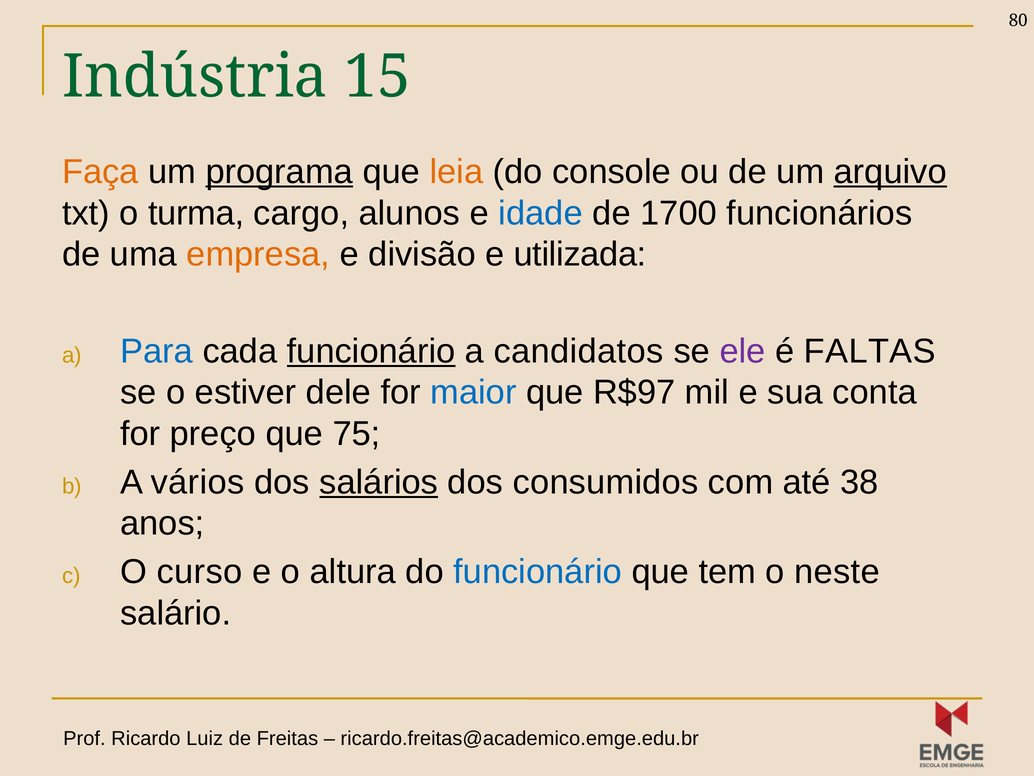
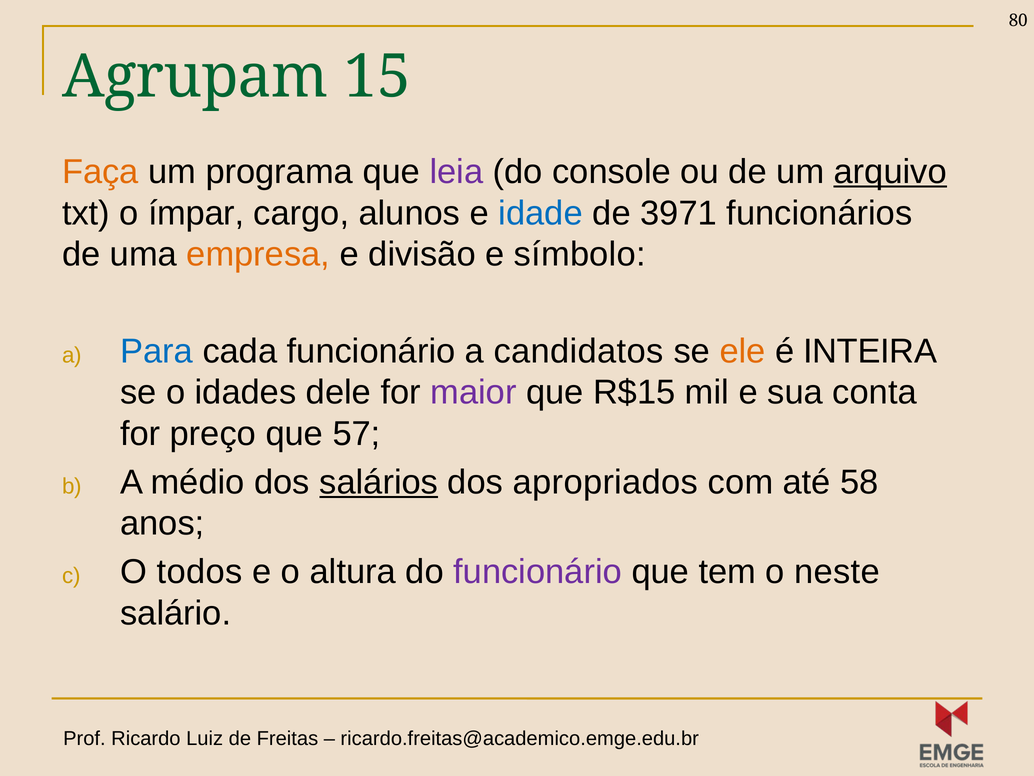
Indústria: Indústria -> Agrupam (195, 77)
programa underline: present -> none (279, 172)
leia colour: orange -> purple (456, 172)
turma: turma -> ímpar (196, 213)
1700: 1700 -> 3971 (679, 213)
utilizada: utilizada -> símbolo (580, 254)
funcionário underline: present -> none (371, 351)
ele colour: purple -> orange (743, 351)
FALTAS: FALTAS -> INTEIRA (870, 351)
estiver: estiver -> idades (246, 392)
maior colour: blue -> purple (473, 392)
R$97: R$97 -> R$15 (634, 392)
75: 75 -> 57 (357, 434)
vários: vários -> médio (198, 482)
consumidos: consumidos -> apropriados (605, 482)
38: 38 -> 58 (859, 482)
curso: curso -> todos (199, 571)
funcionário colour: blue -> purple (538, 571)
